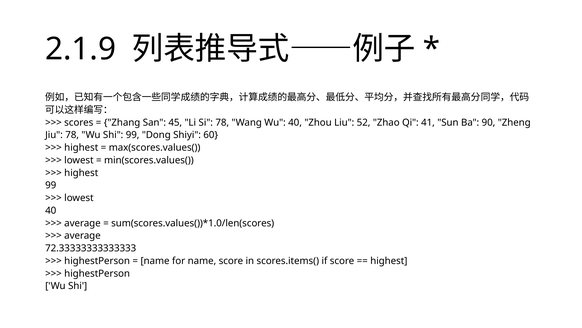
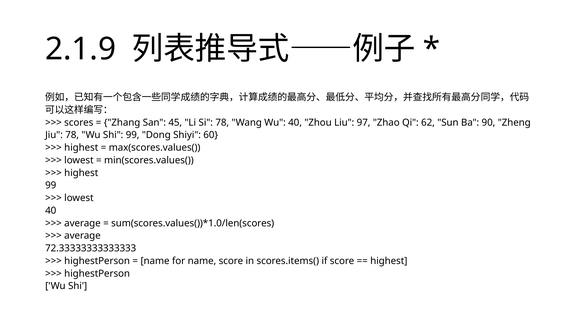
52: 52 -> 97 (364, 122)
41: 41 -> 62 (428, 122)
